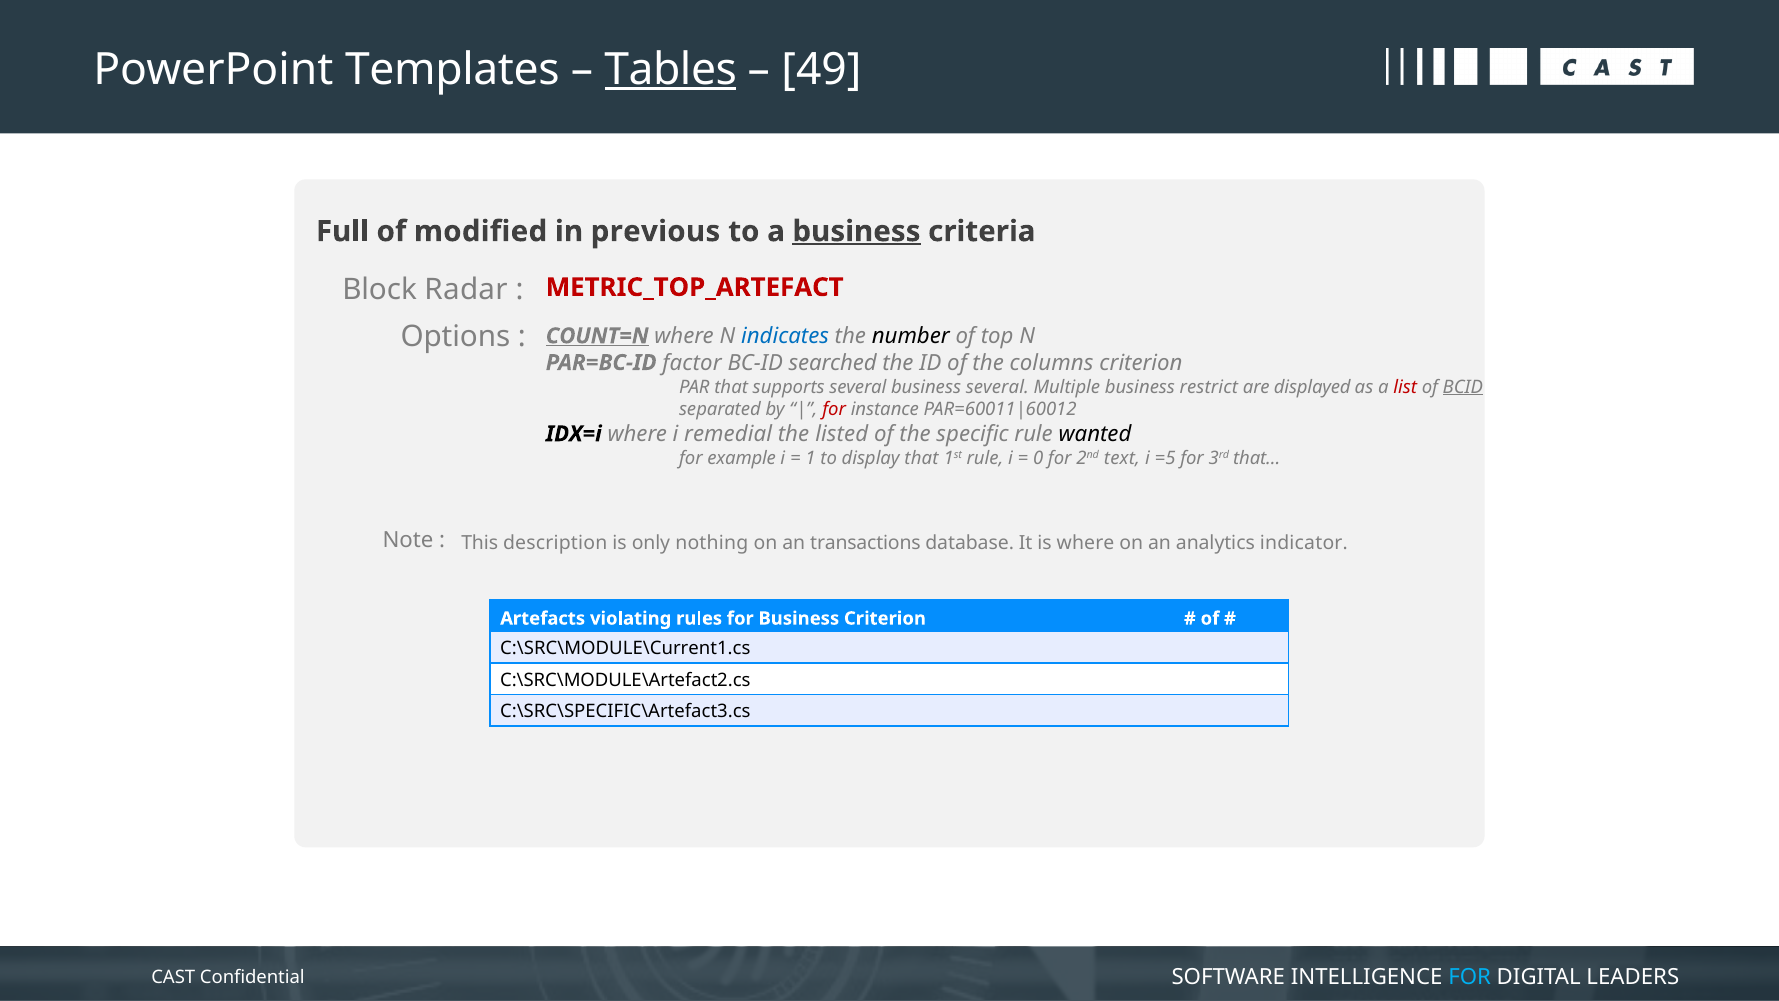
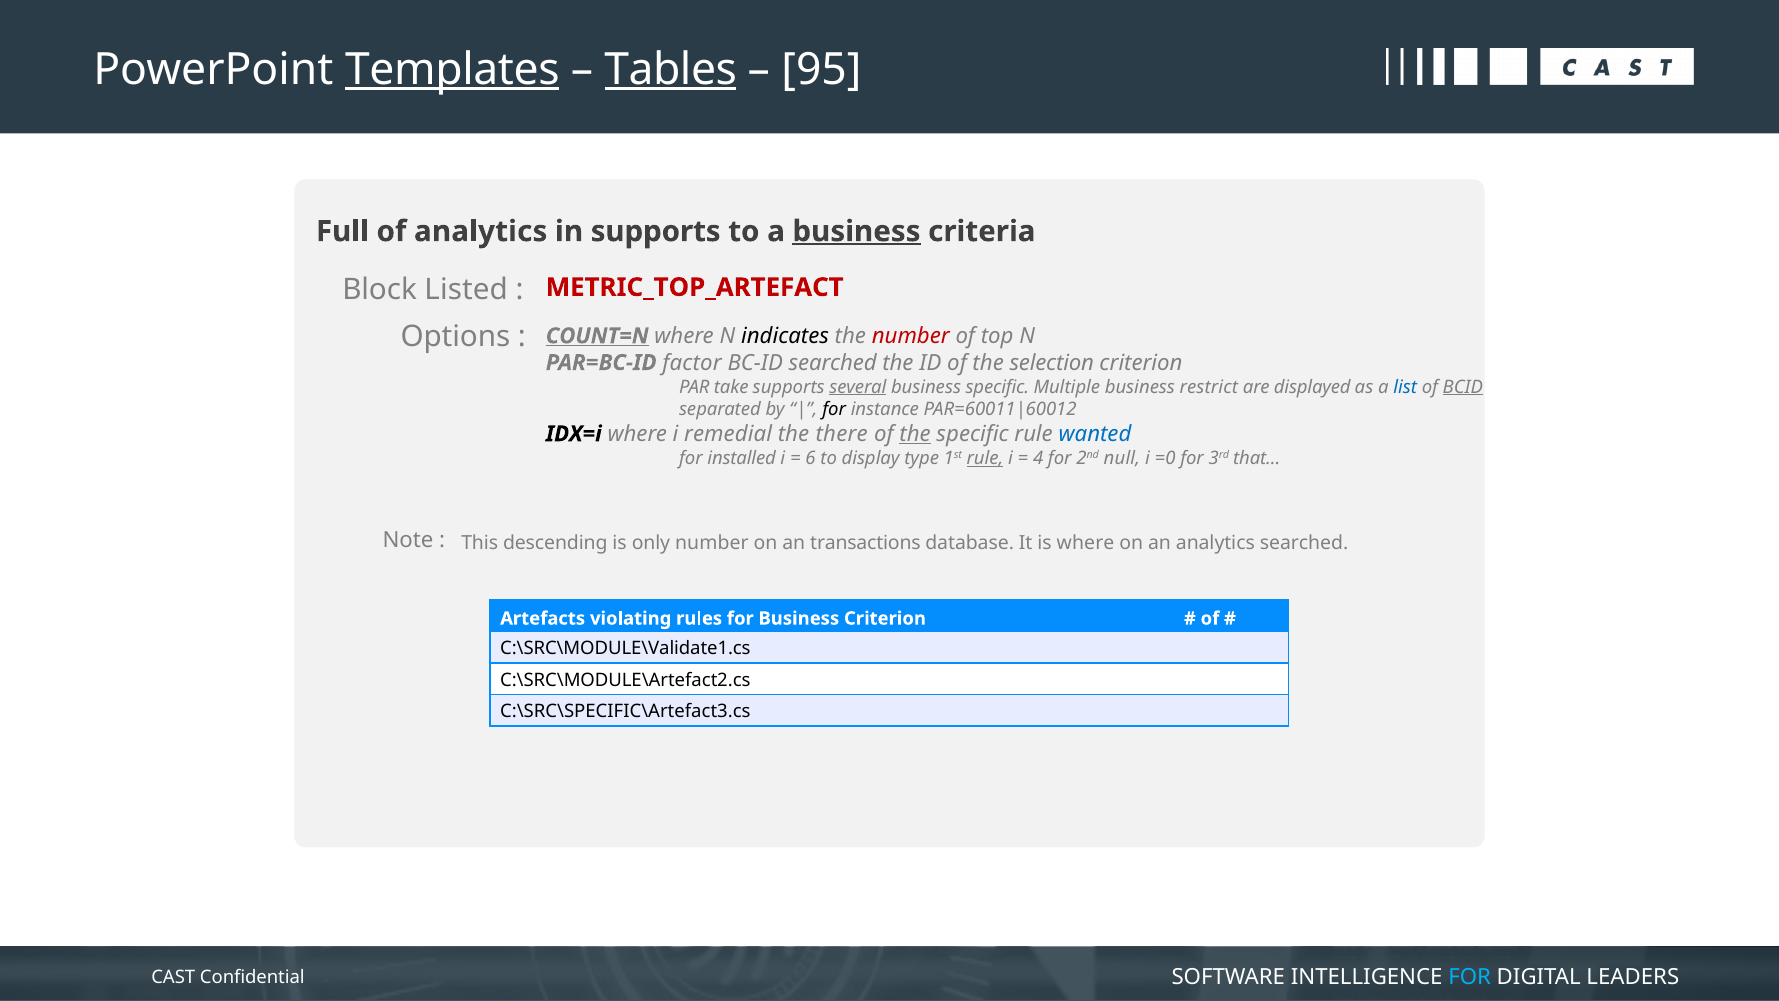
Templates underline: none -> present (452, 69)
49: 49 -> 95 (822, 69)
of modified: modified -> analytics (481, 231)
in previous: previous -> supports (656, 231)
Radar: Radar -> Listed (466, 290)
indicates colour: blue -> black (785, 336)
number colour: black -> red (911, 336)
columns: columns -> selection (1052, 363)
PAR that: that -> take (731, 387)
several underline: none -> present (858, 387)
business several: several -> specific (997, 387)
list colour: red -> blue (1405, 387)
for colour: red -> black (834, 409)
listed: listed -> there (842, 434)
the underline: none -> present (915, 434)
wanted colour: black -> blue (1095, 434)
example: example -> installed (742, 458)
1: 1 -> 6 (811, 458)
display that: that -> type (922, 458)
rule underline: none -> present (985, 458)
0: 0 -> 4 (1038, 458)
text: text -> null (1122, 458)
=5: =5 -> =0 (1165, 458)
description: description -> descending (555, 543)
only nothing: nothing -> number (712, 543)
analytics indicator: indicator -> searched (1304, 543)
C:\SRC\MODULE\Current1.cs: C:\SRC\MODULE\Current1.cs -> C:\SRC\MODULE\Validate1.cs (625, 648)
